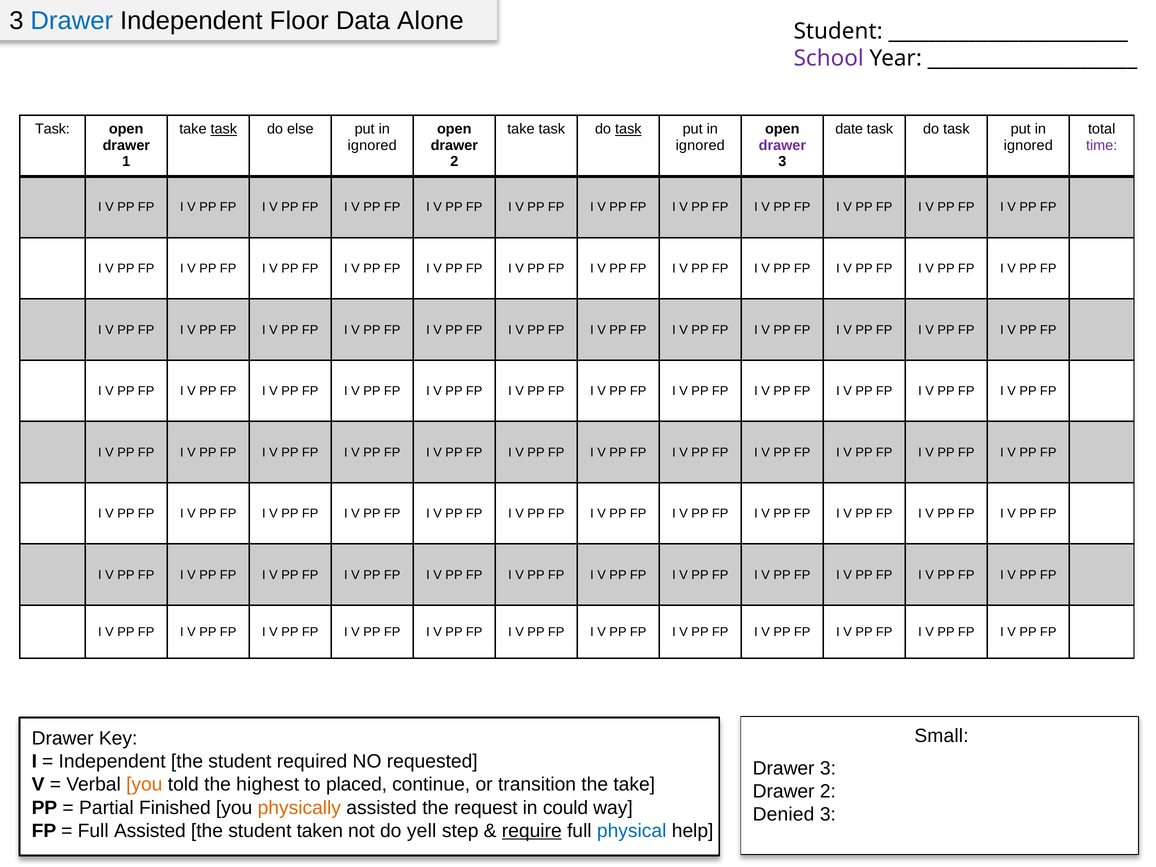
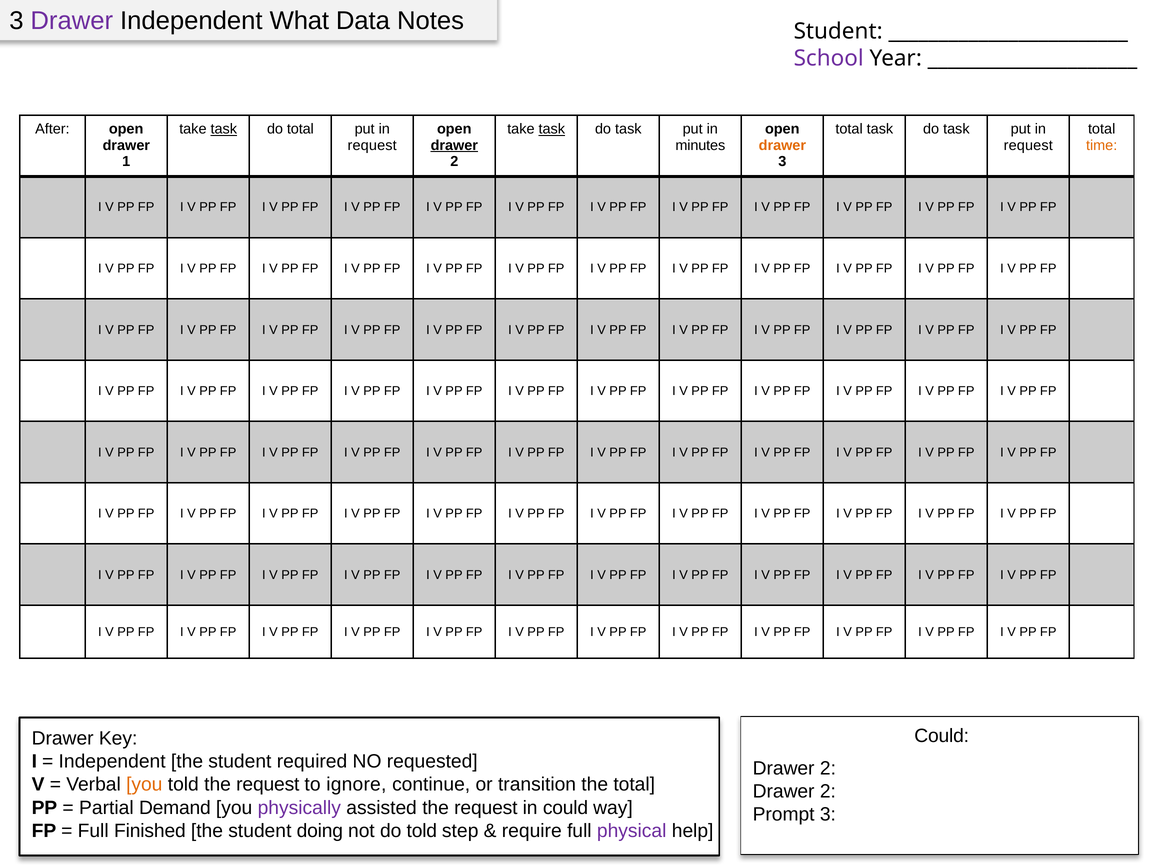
Drawer colour: blue -> purple (72, 21)
Floor: Floor -> What (299, 21)
Alone: Alone -> Notes (431, 21)
Task: Task -> After (52, 129)
do else: else -> total (300, 129)
task underline: none -> present (552, 129)
task underline: present -> none (628, 129)
date: date -> total (849, 129)
ignored: ignored -> request (372, 145)
drawer underline: none -> present (454, 145)
ignored: ignored -> minutes (700, 145)
drawer colour: purple -> orange (782, 145)
ignored: ignored -> request (1028, 145)
time colour: purple -> orange (1102, 145)
Small: Small -> Could (942, 736)
3: 3 -> 2 (828, 768)
told the highest: highest -> request (268, 785)
placed: placed -> ignore (356, 785)
the take: take -> total (634, 785)
Finished: Finished -> Demand (175, 808)
physically colour: orange -> purple (299, 808)
Denied: Denied -> Prompt (784, 814)
Full Assisted: Assisted -> Finished (150, 831)
taken: taken -> doing (320, 831)
do yell: yell -> told (422, 831)
require underline: present -> none (532, 831)
physical colour: blue -> purple (632, 831)
